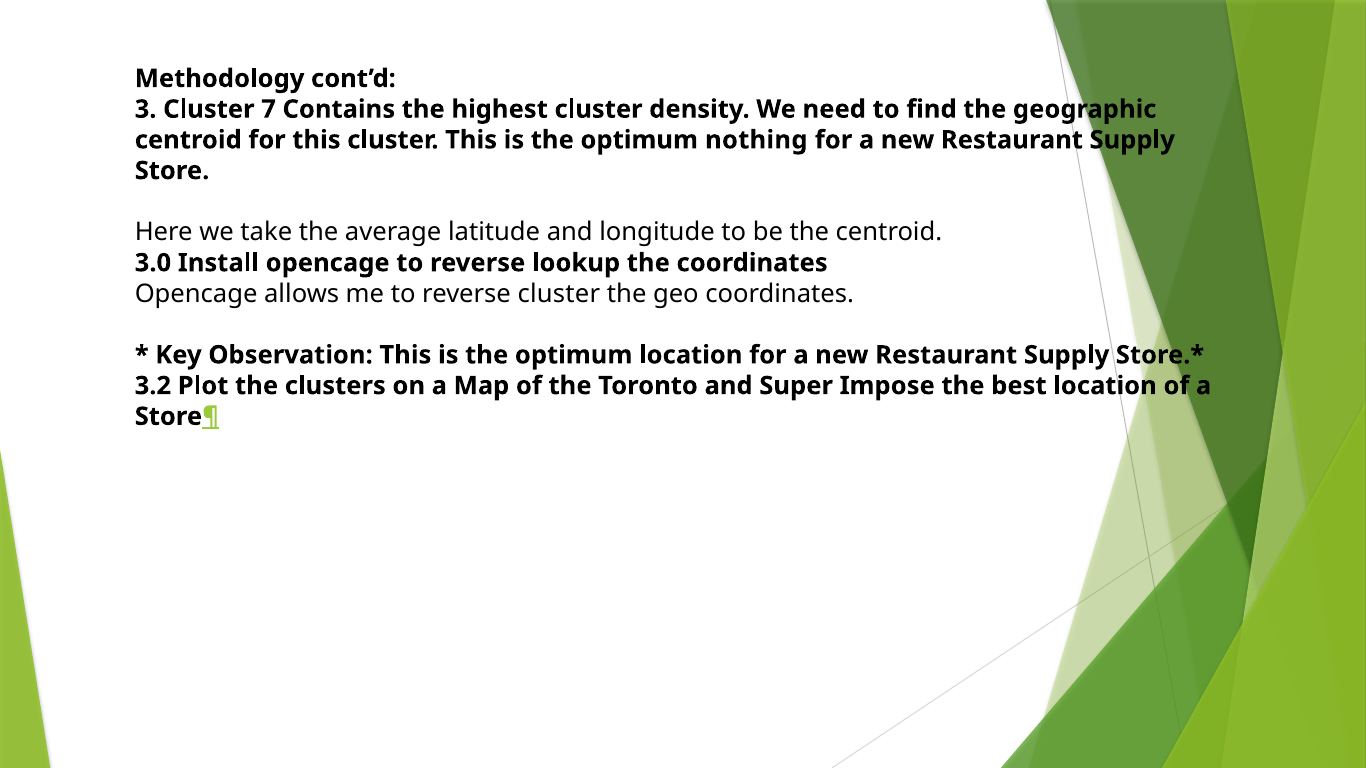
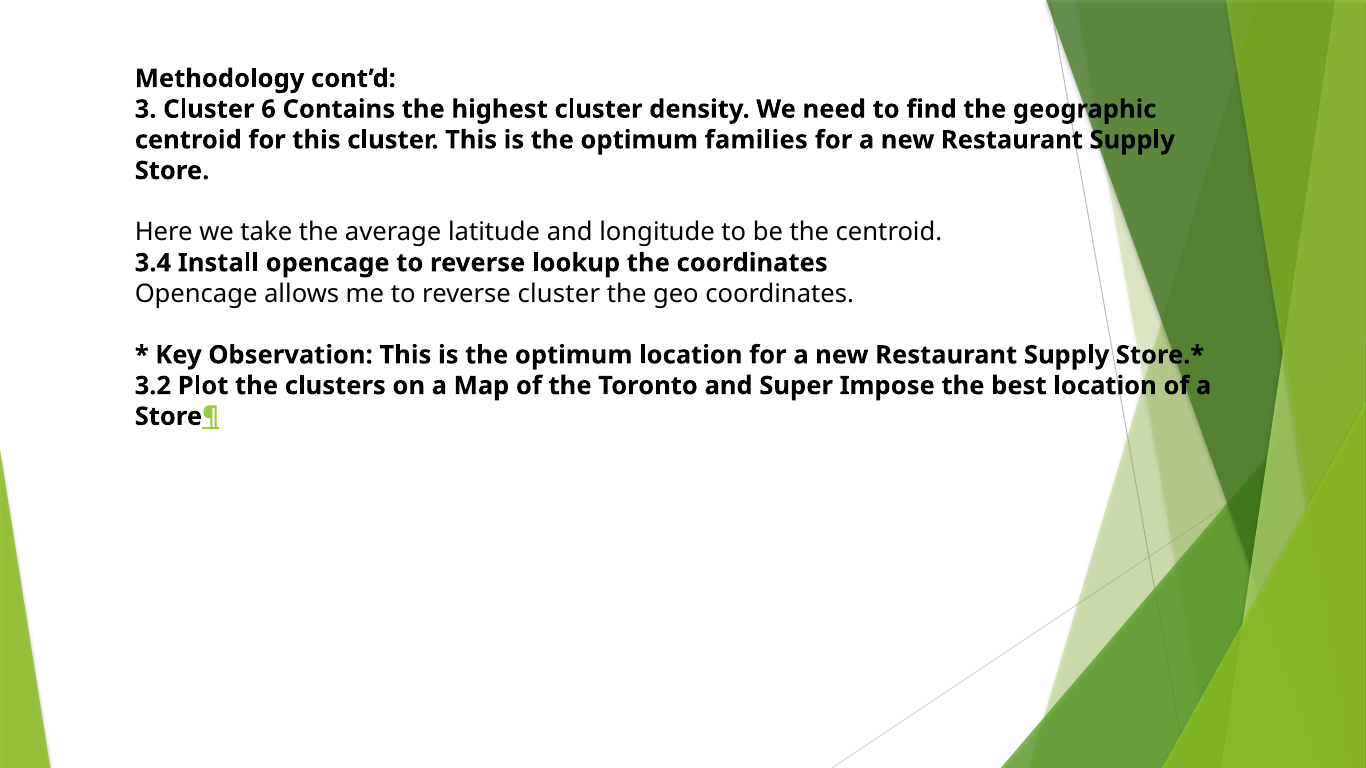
7: 7 -> 6 (269, 109)
nothing: nothing -> families (756, 140)
3.0: 3.0 -> 3.4 (153, 263)
